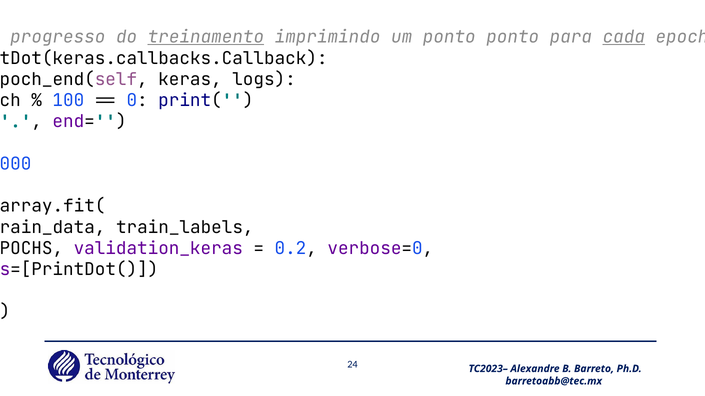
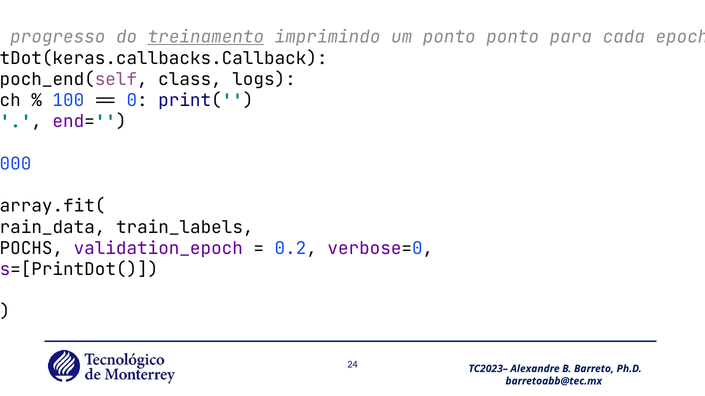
cada underline: present -> none (624, 37)
keras: keras -> class (190, 79)
validation_keras: validation_keras -> validation_epoch (158, 249)
